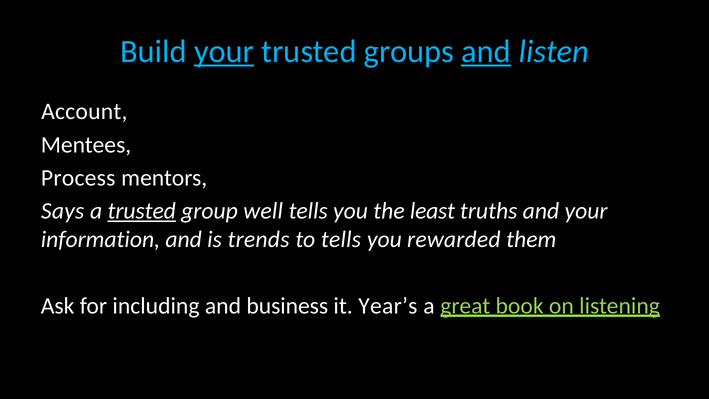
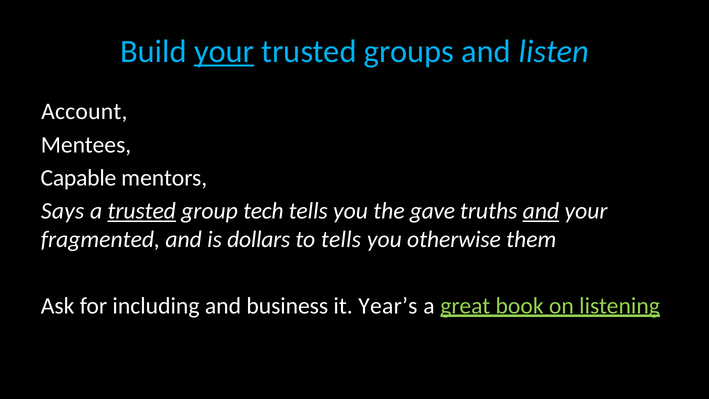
and underline: present -> none (486, 51)
Process: Process -> Capable (78, 178)
well: well -> tech (263, 211)
least: least -> gave (432, 211)
and underline: none -> present (541, 211)
information: information -> fragmented (100, 239)
trends: trends -> dollars (259, 239)
rewarded: rewarded -> otherwise (454, 239)
